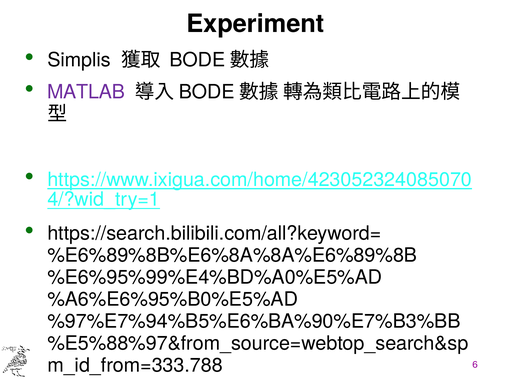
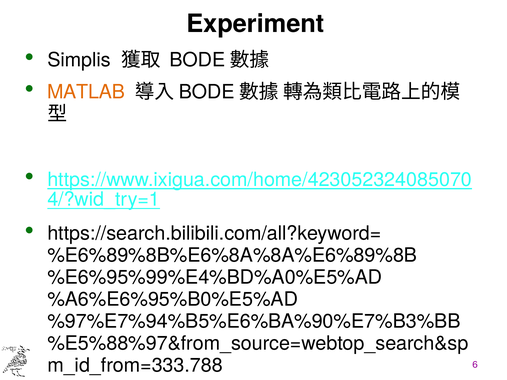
MATLAB colour: purple -> orange (86, 92)
